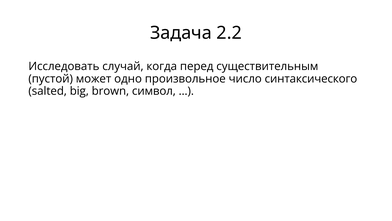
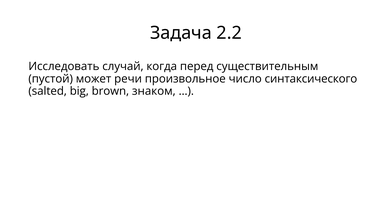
одно: одно -> речи (128, 79)
символ: символ -> знаком (154, 91)
